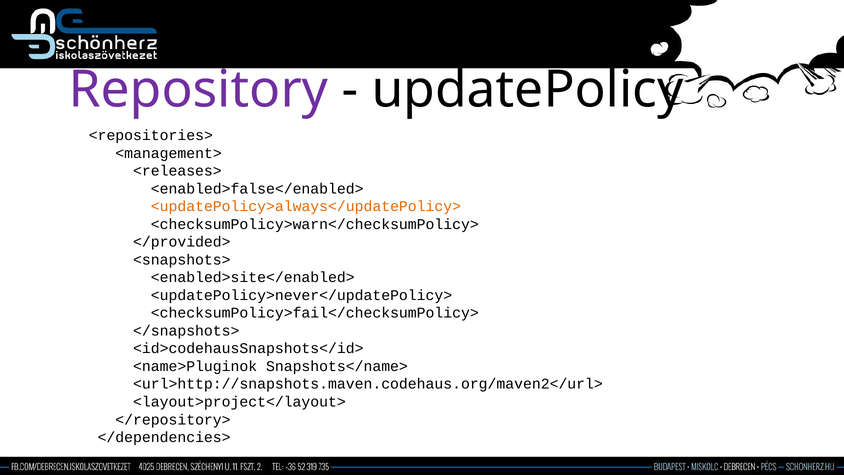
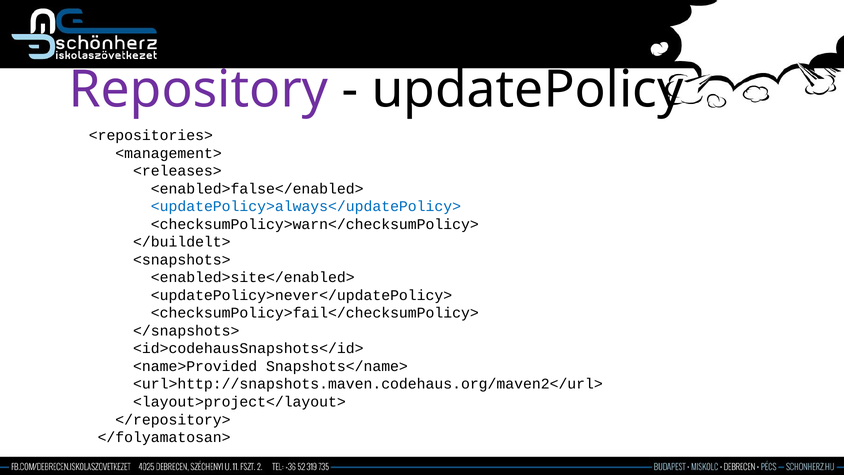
<updatePolicy>always</updatePolicy> colour: orange -> blue (306, 206)
</provided>: </provided> -> </buildelt> (182, 242)
<name>Pluginok: <name>Pluginok -> <name>Provided (195, 366)
</dependencies>: </dependencies> -> </folyamatosan> (164, 437)
